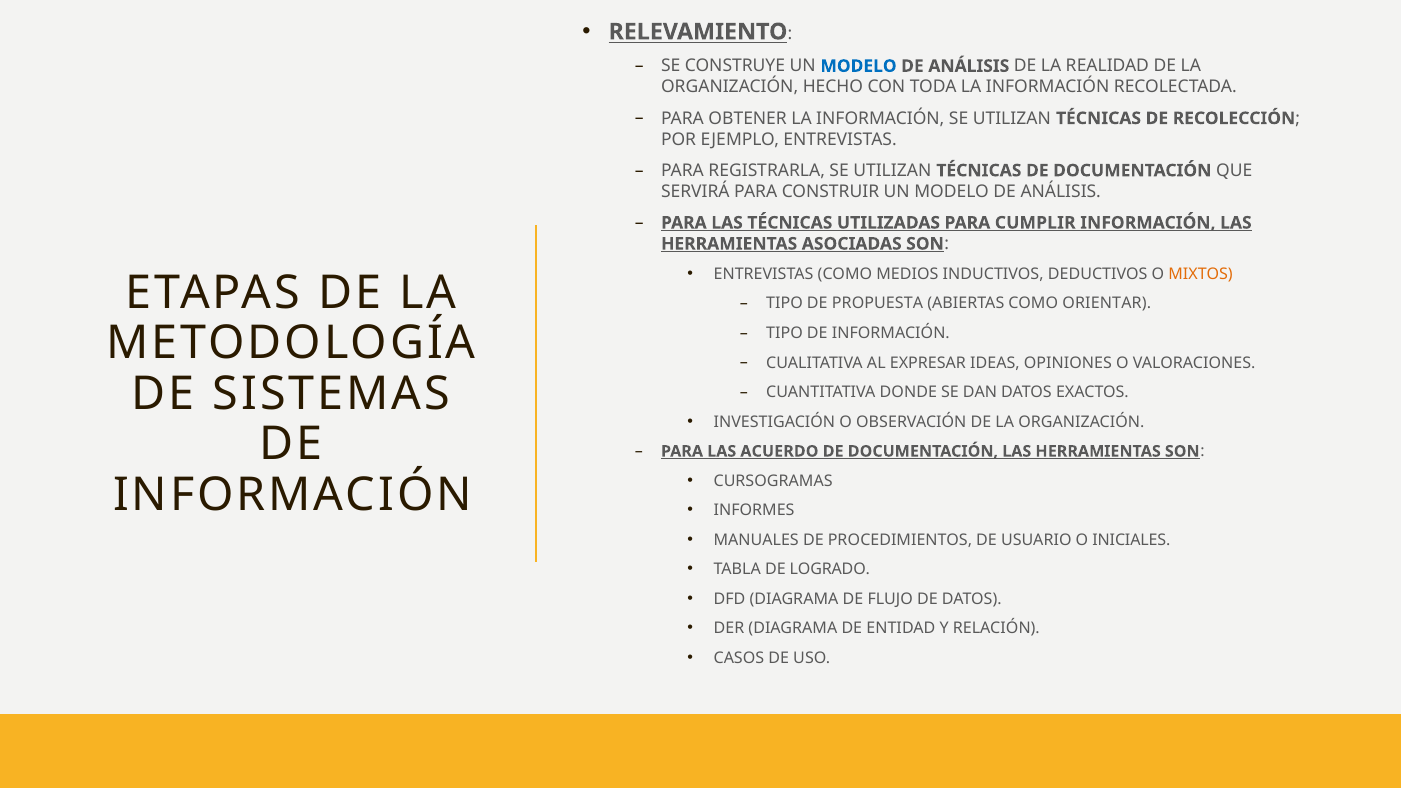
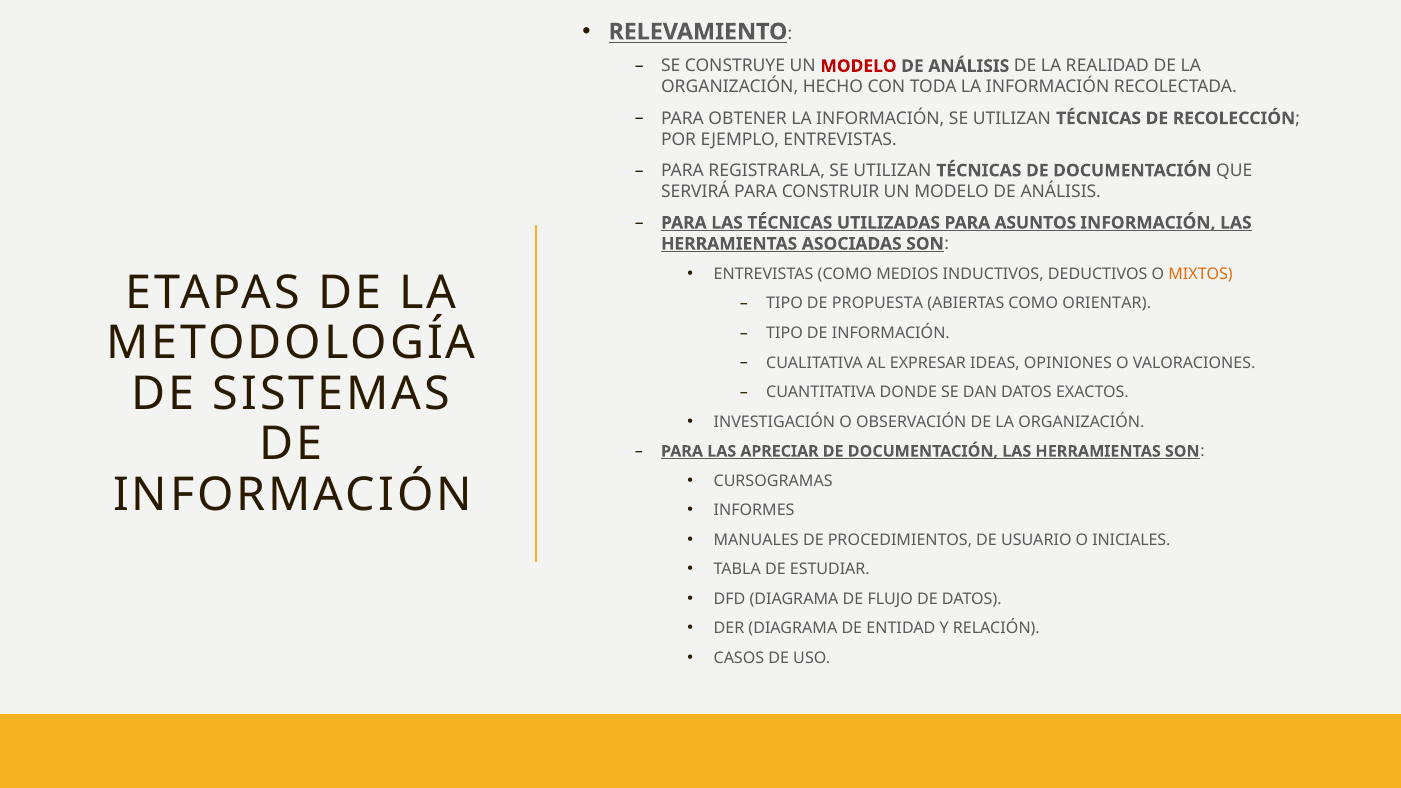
MODELO colour: blue -> red (859, 66)
CUMPLIR: CUMPLIR -> ASUNTOS (1035, 223)
ACUERDO: ACUERDO -> APRECIAR (780, 451)
LOGRADO: LOGRADO -> ESTUDIAR (830, 570)
